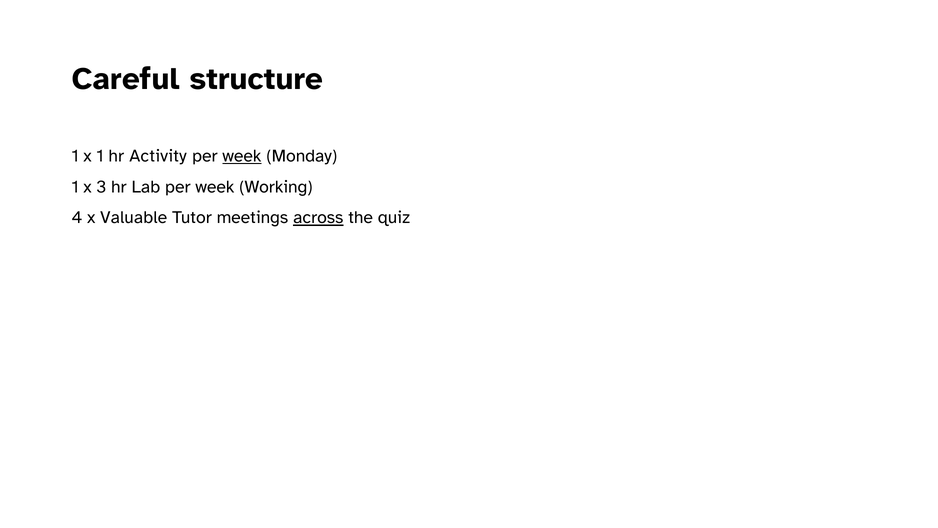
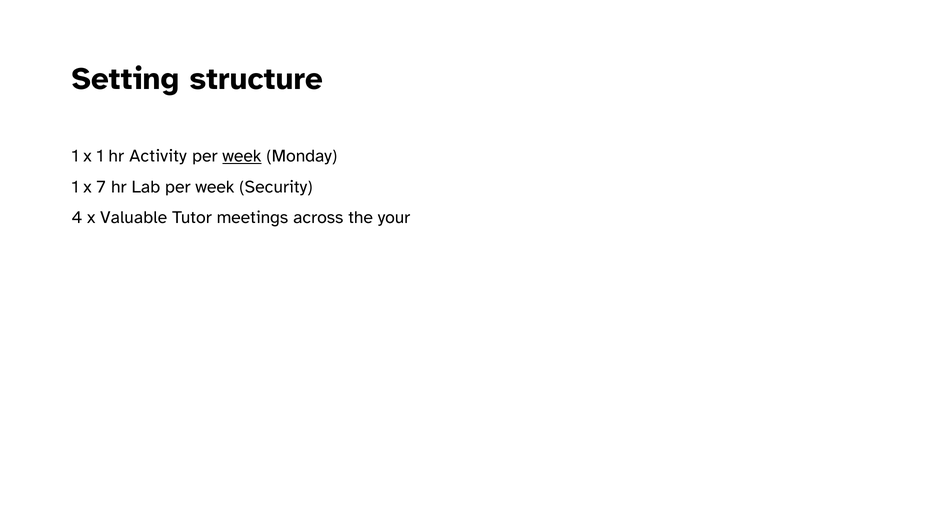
Careful: Careful -> Setting (126, 79)
3: 3 -> 7 (101, 187)
Working: Working -> Security (276, 187)
across underline: present -> none (318, 218)
quiz: quiz -> your (394, 218)
